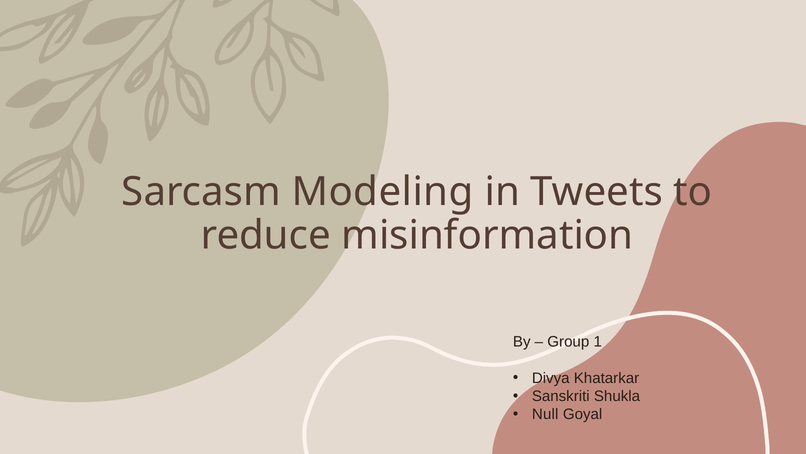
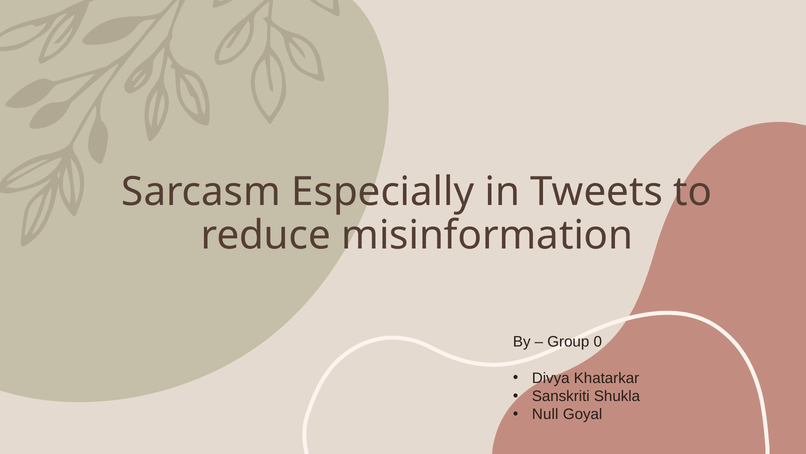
Modeling: Modeling -> Especially (383, 192)
1: 1 -> 0 (598, 341)
